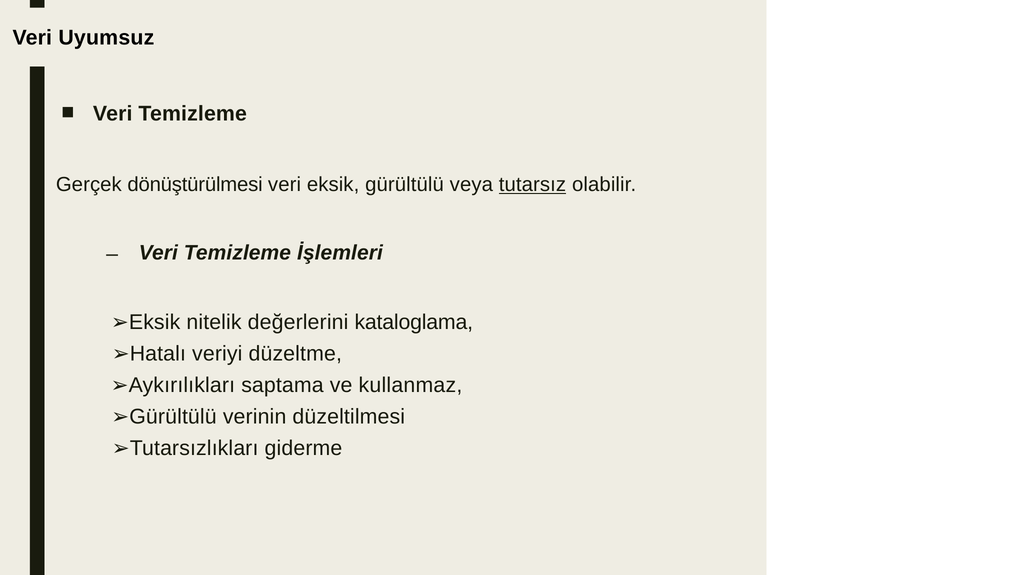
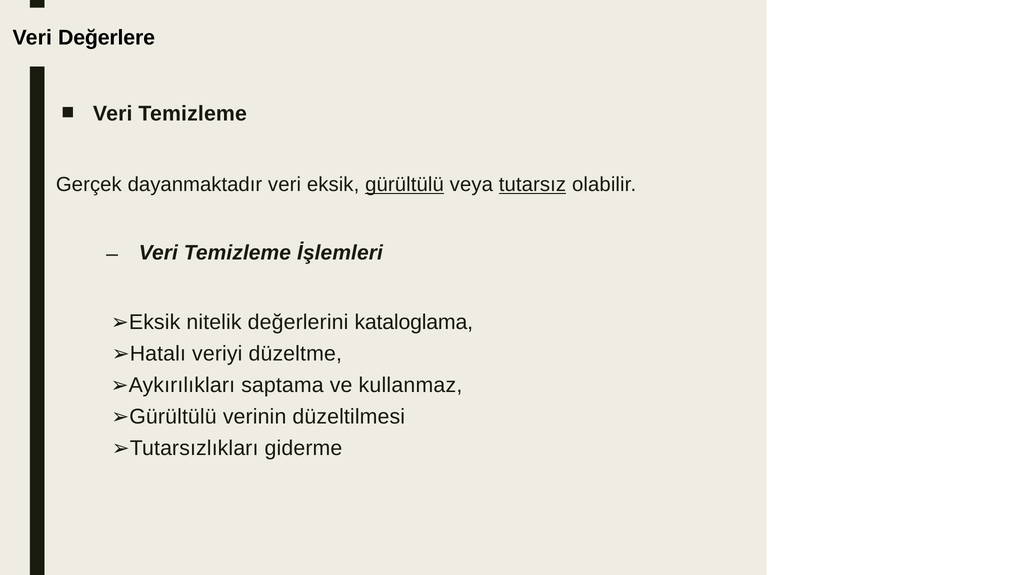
Uyumsuz: Uyumsuz -> Değerlere (107, 38)
dönüştürülmesi: dönüştürülmesi -> dayanmaktadır (195, 185)
gürültülü underline: none -> present (405, 185)
